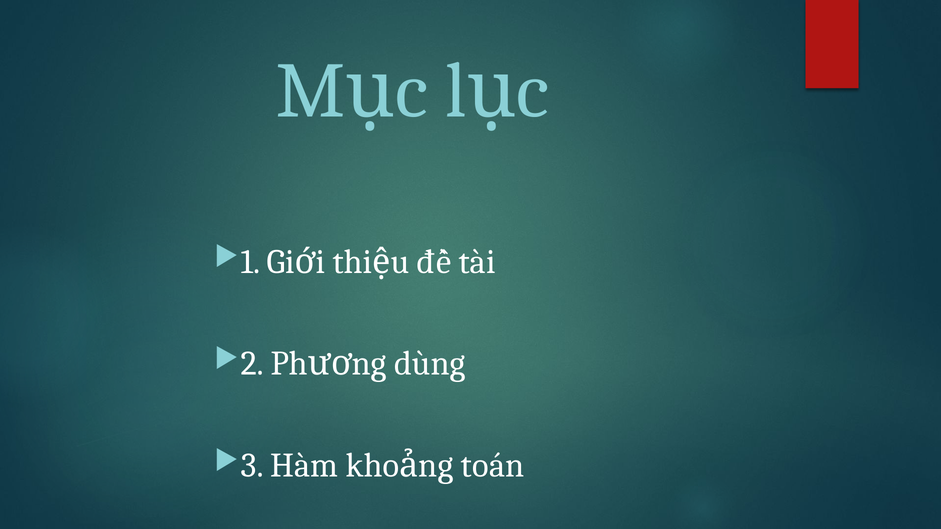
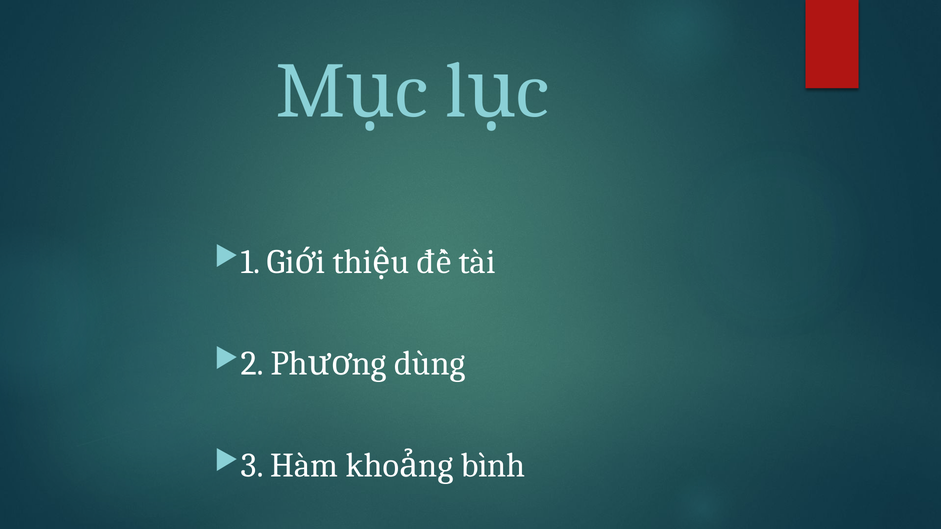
toán: toán -> bình (493, 466)
